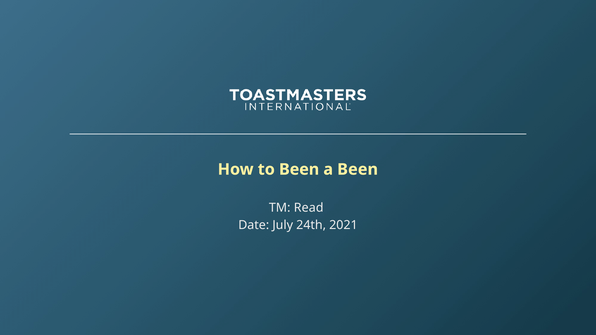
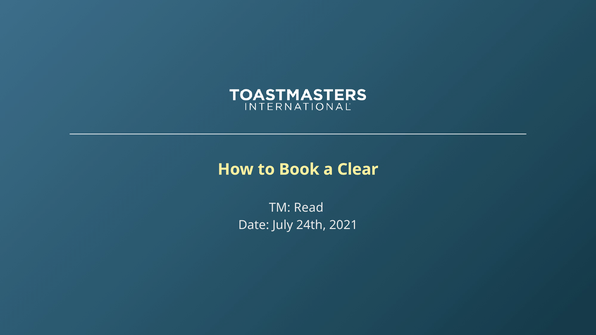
to Been: Been -> Book (299, 169)
a Been: Been -> Clear (358, 169)
